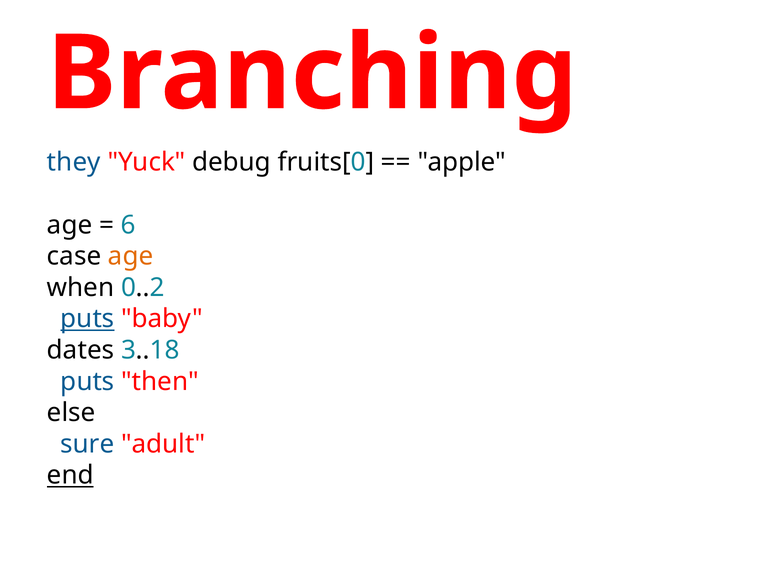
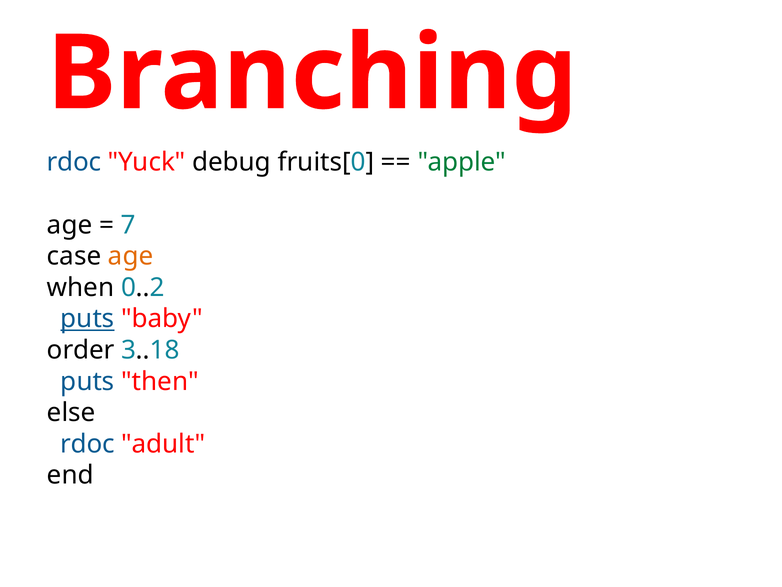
they: they -> rdoc (74, 162)
apple colour: black -> green (462, 162)
6: 6 -> 7 (128, 225)
dates: dates -> order (81, 350)
sure: sure -> rdoc (88, 444)
end underline: present -> none (70, 475)
